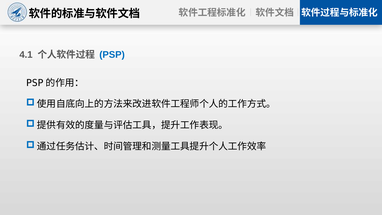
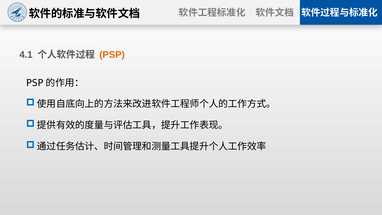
PSP colour: blue -> orange (112, 55)
